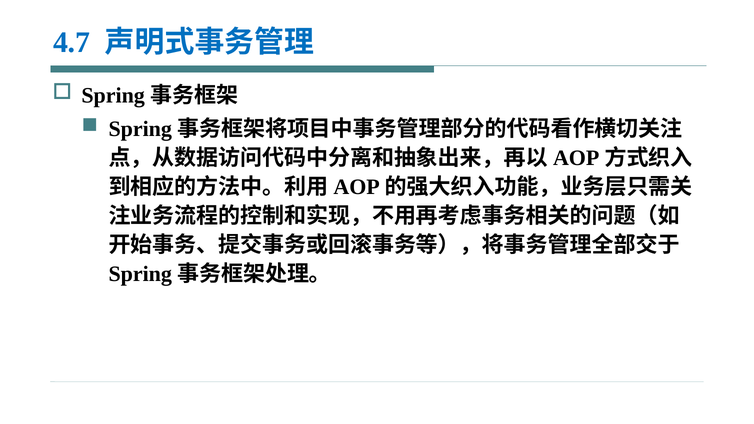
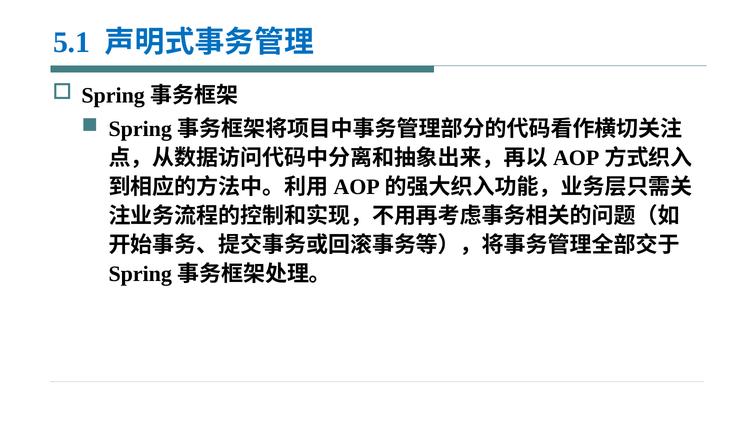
4.7: 4.7 -> 5.1 (72, 43)
